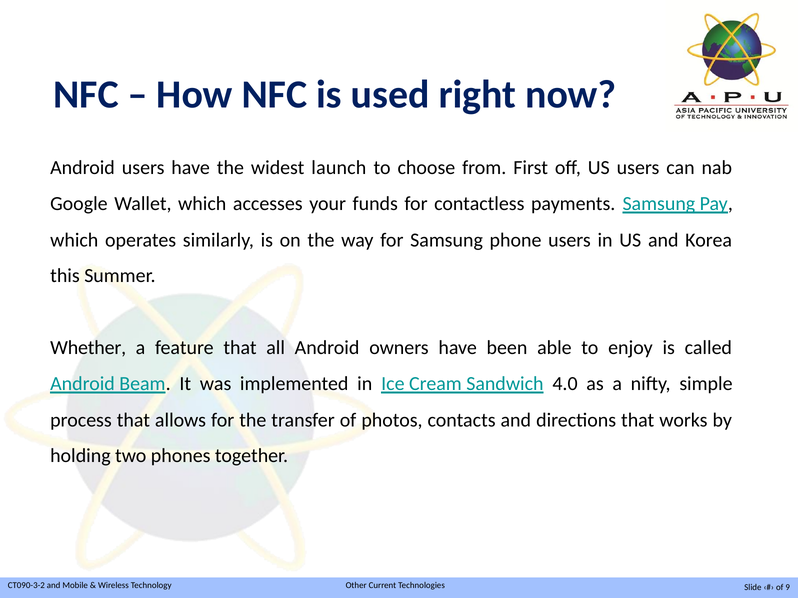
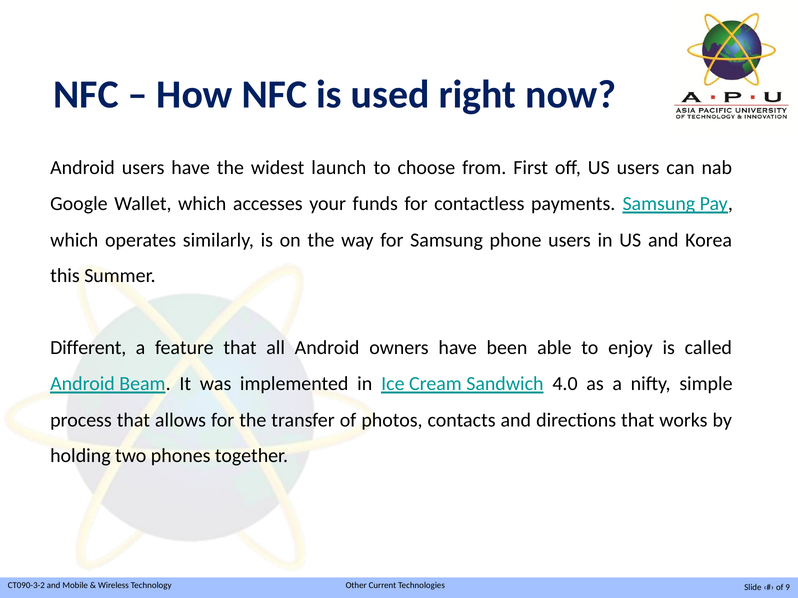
Whether: Whether -> Different (88, 348)
